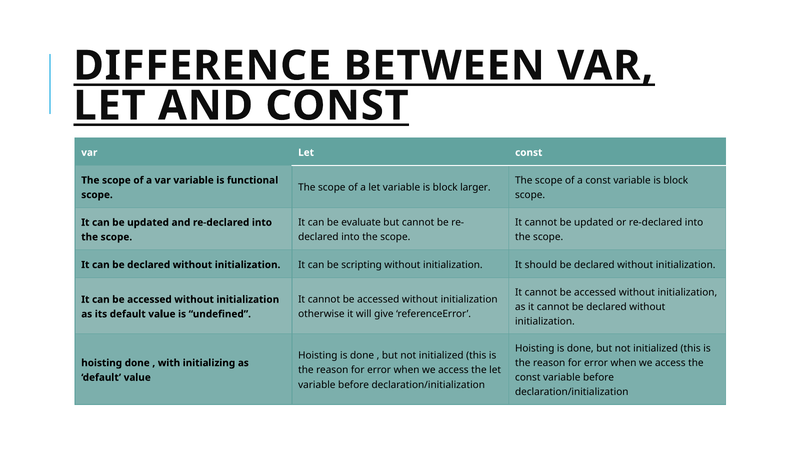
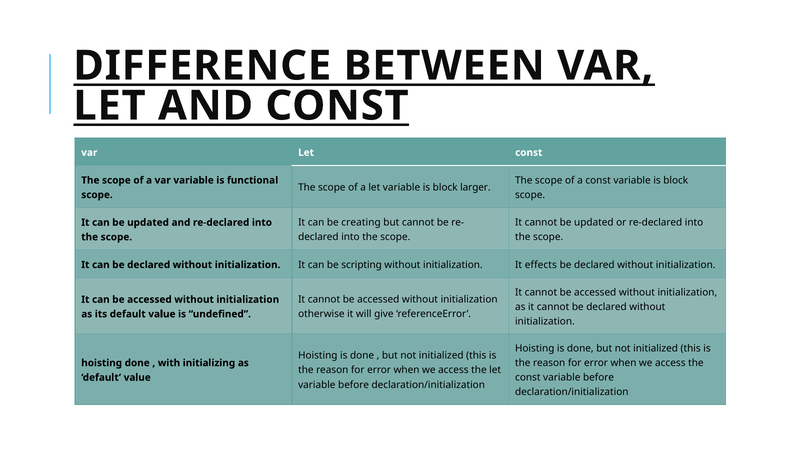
evaluate: evaluate -> creating (361, 223)
should: should -> effects (541, 265)
